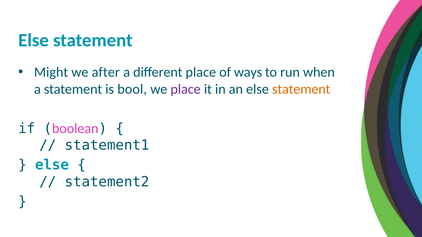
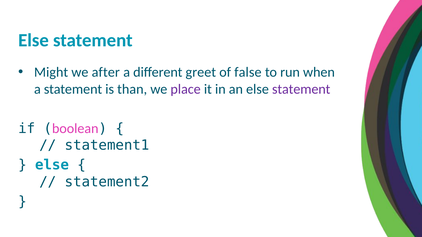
different place: place -> greet (201, 72)
ways: ways -> false (248, 72)
bool: bool -> than (132, 89)
statement colour: orange -> purple (301, 89)
